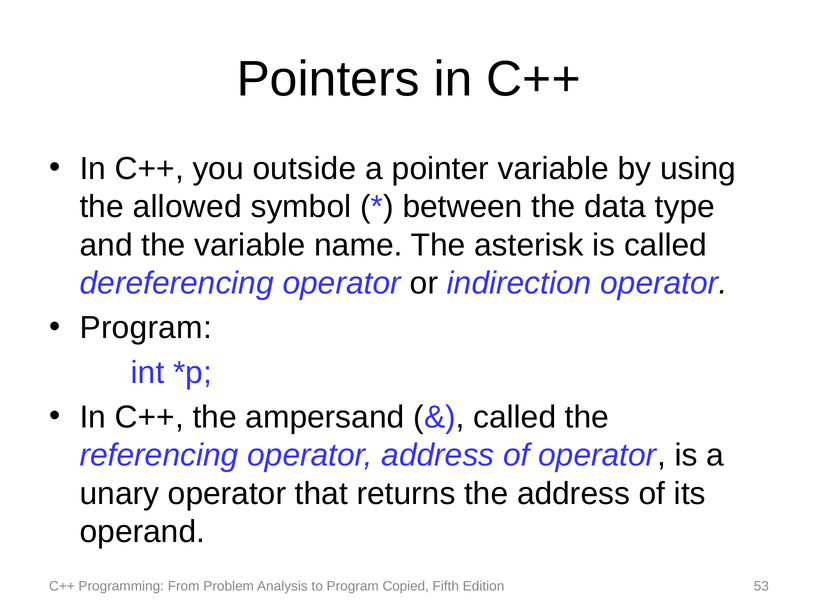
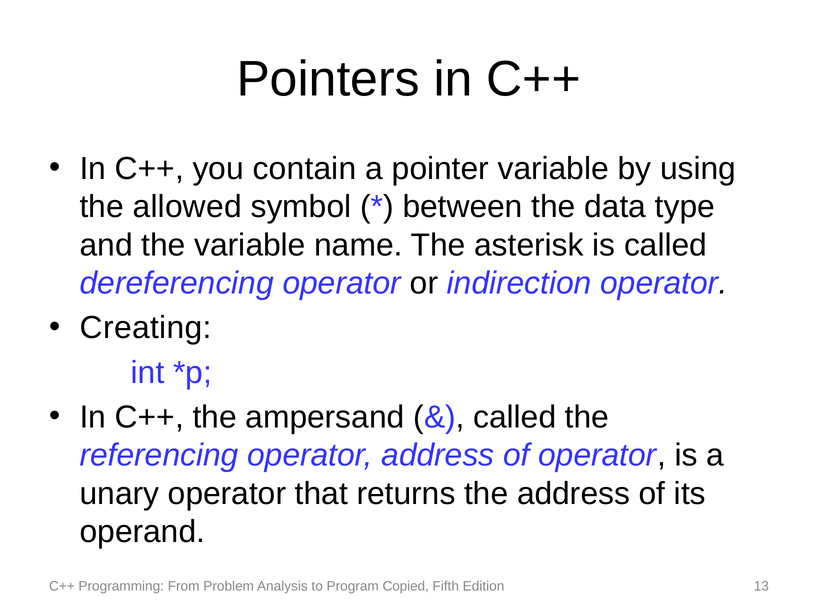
outside: outside -> contain (305, 169)
Program: Program -> Creating (146, 328)
53: 53 -> 13 (761, 586)
